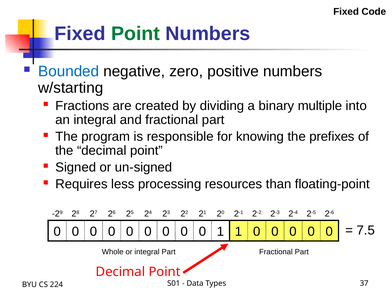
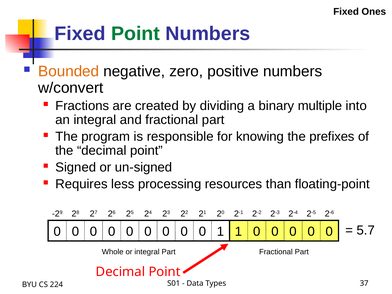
Code: Code -> Ones (374, 12)
Bounded colour: blue -> orange (69, 71)
w/starting: w/starting -> w/convert (71, 88)
7.5: 7.5 -> 5.7 (366, 230)
